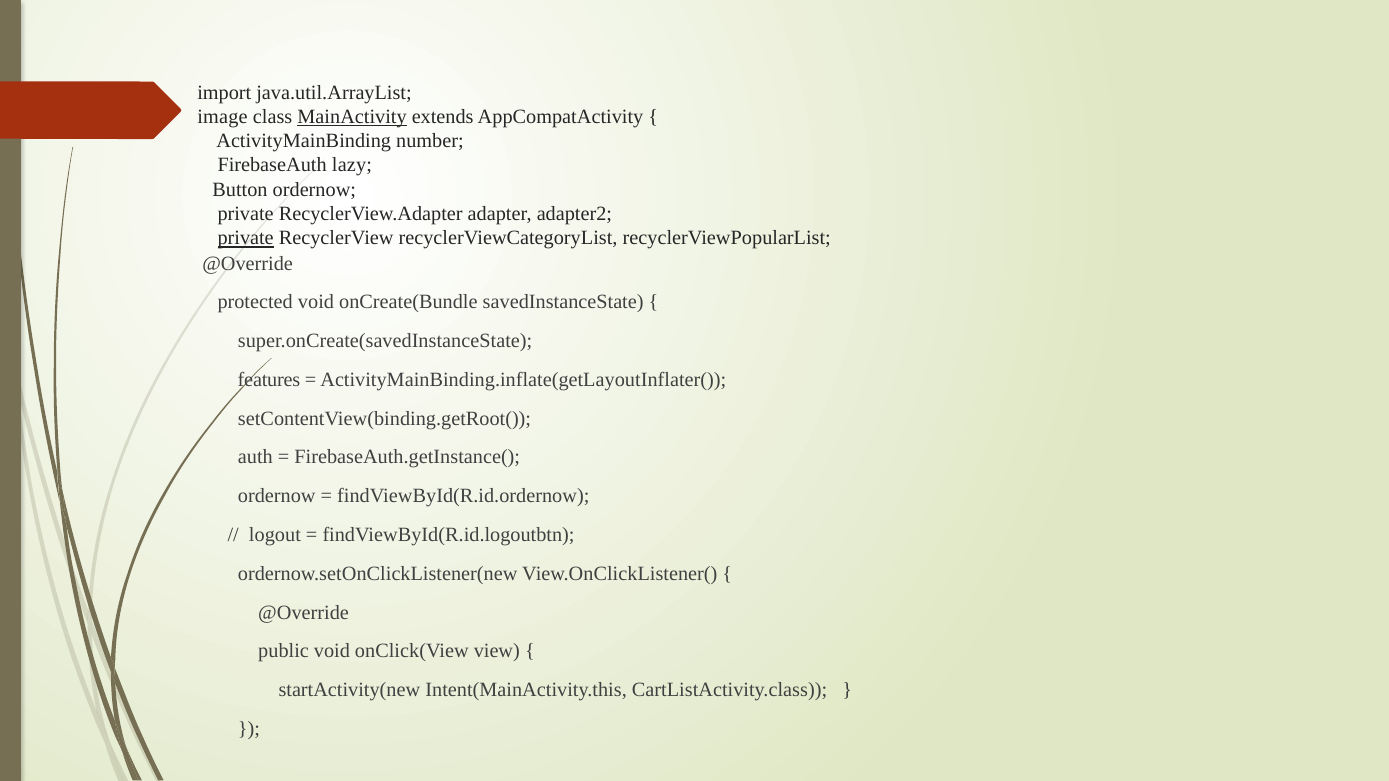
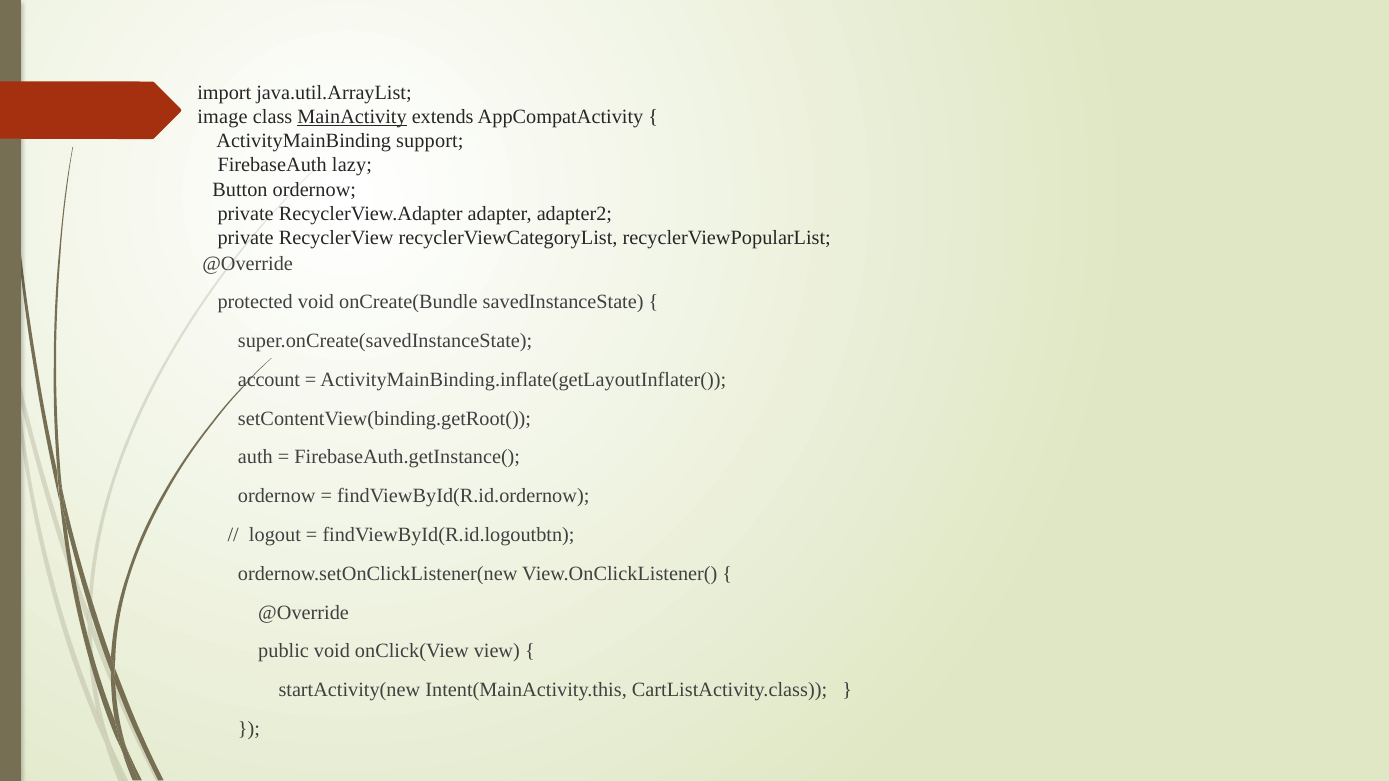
number: number -> support (430, 141)
private underline: present -> none (246, 238)
features: features -> account (269, 380)
